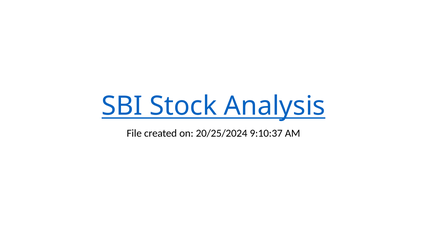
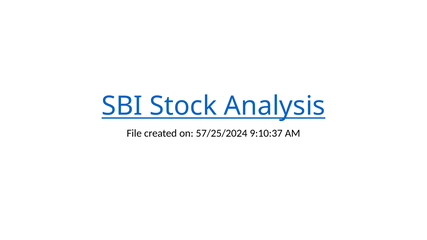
20/25/2024: 20/25/2024 -> 57/25/2024 (222, 133)
